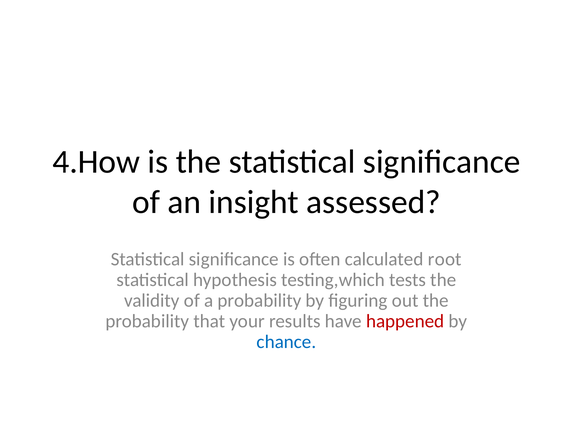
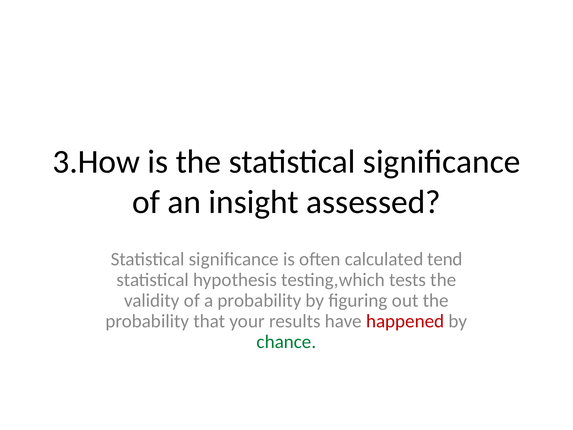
4.How: 4.How -> 3.How (96, 162)
root: root -> tend (445, 259)
chance colour: blue -> green (286, 342)
